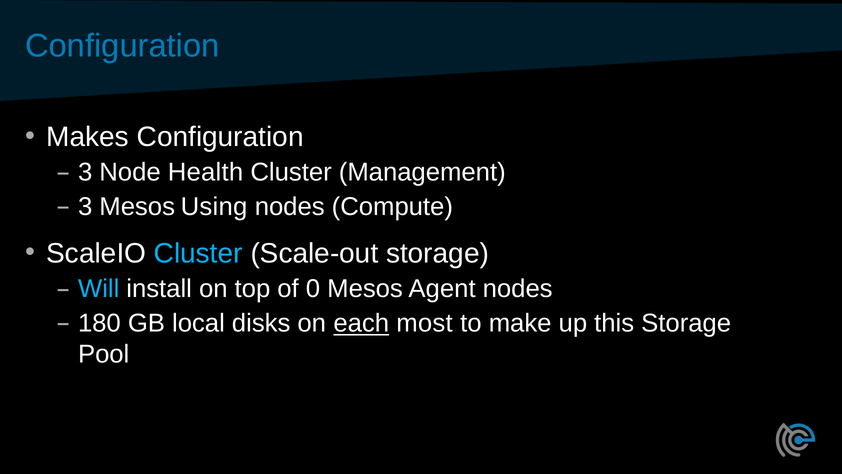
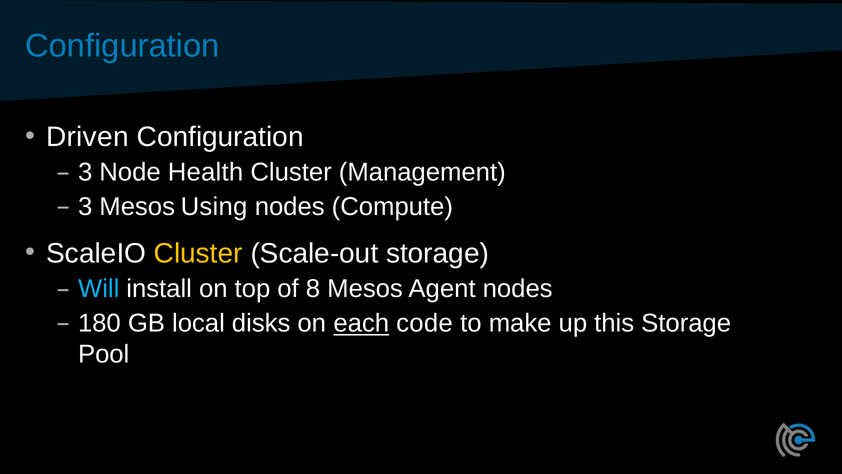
Makes: Makes -> Driven (88, 137)
Cluster colour: light blue -> yellow (198, 253)
0: 0 -> 8 (313, 289)
most: most -> code (424, 323)
